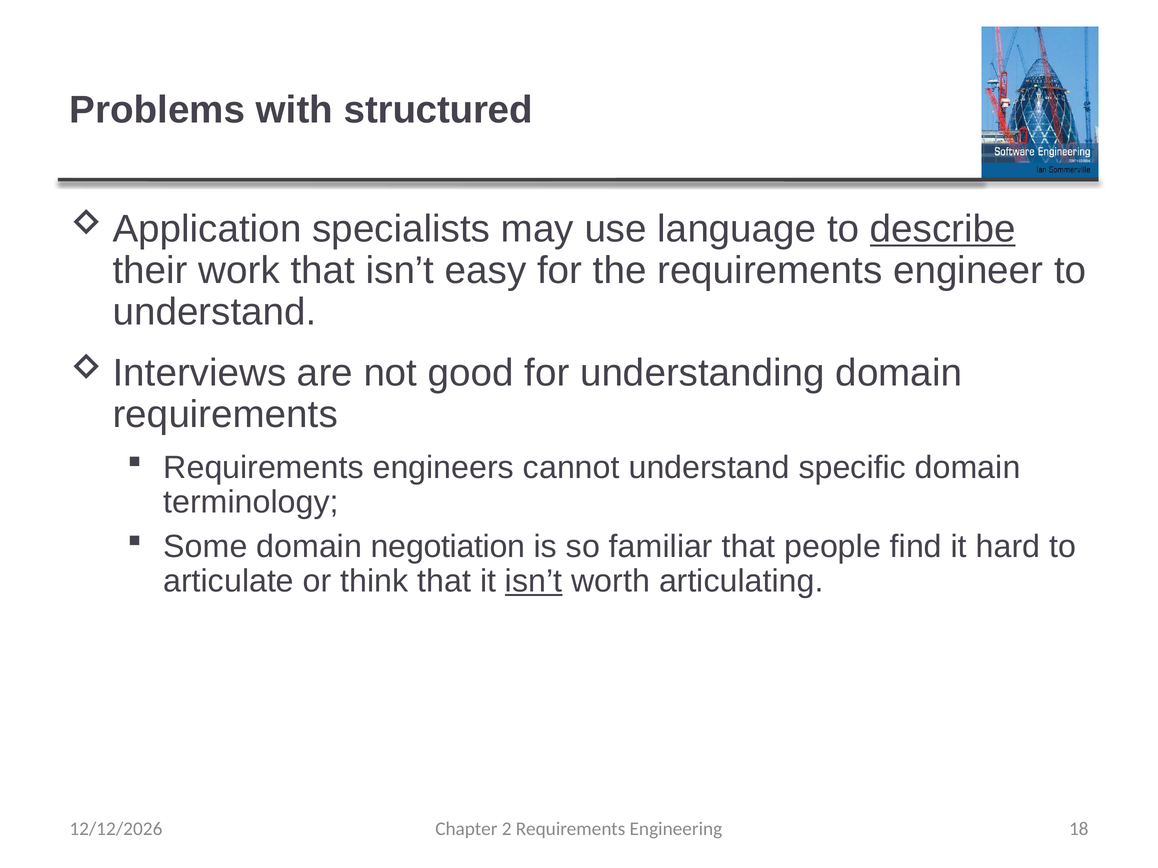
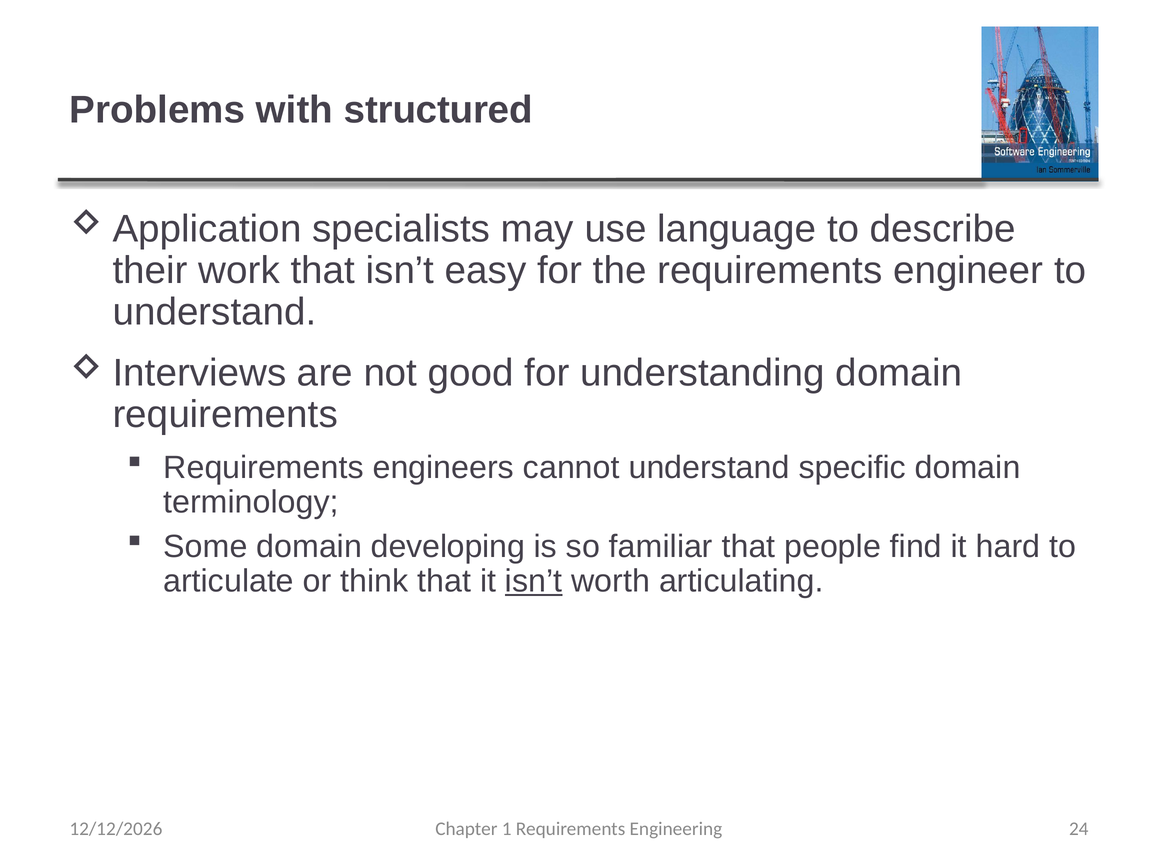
describe underline: present -> none (943, 229)
negotiation: negotiation -> developing (448, 547)
2: 2 -> 1 (507, 829)
18: 18 -> 24 (1079, 829)
